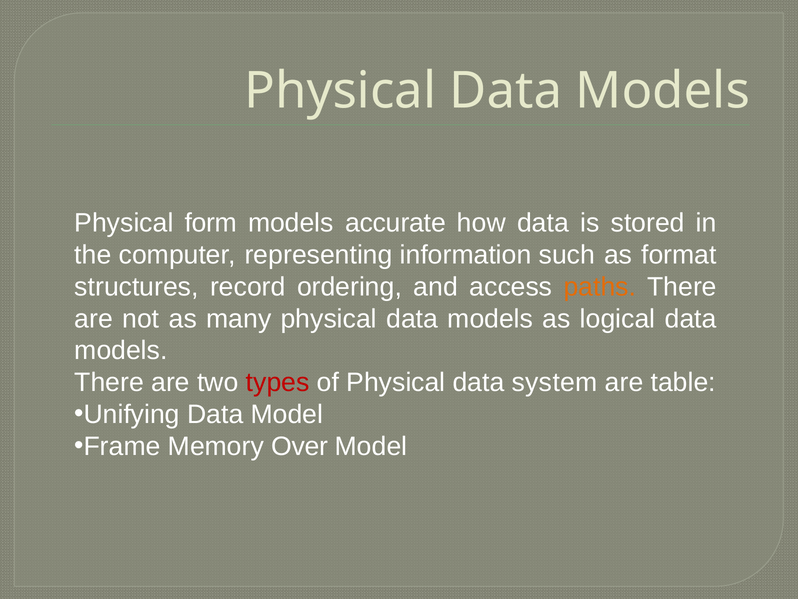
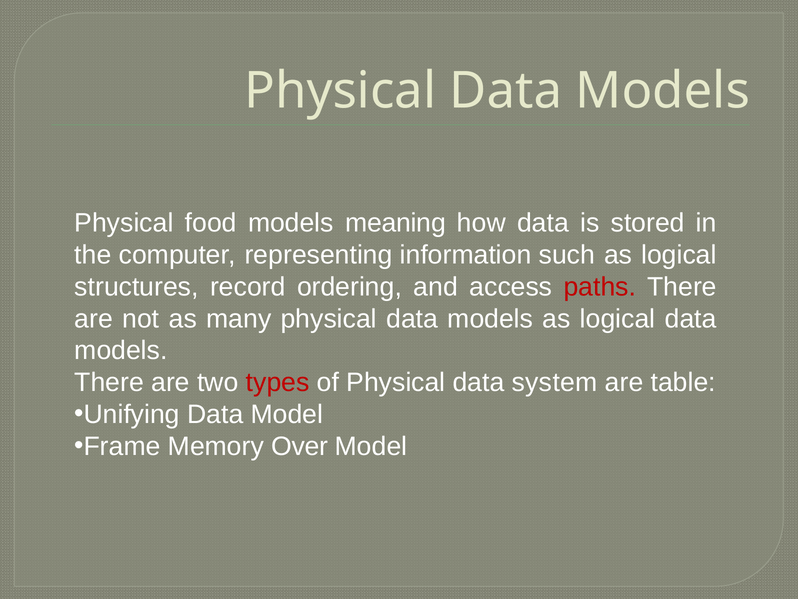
form: form -> food (211, 223)
accurate: accurate -> meaning (395, 223)
such as format: format -> logical (679, 255)
paths colour: orange -> red (600, 287)
